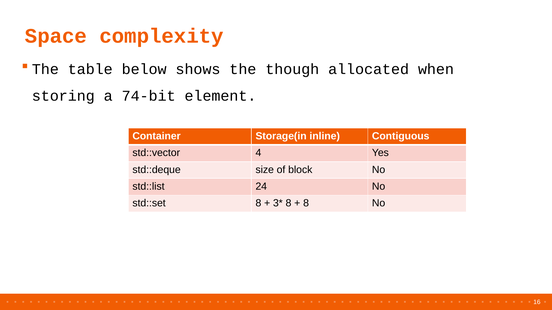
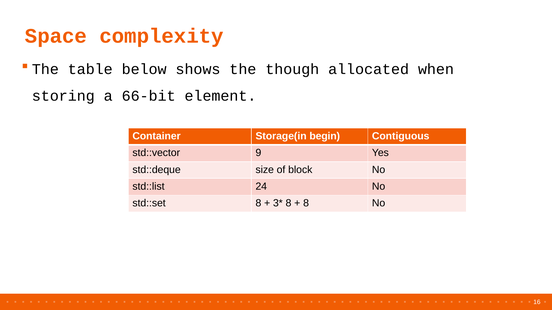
74-bit: 74-bit -> 66-bit (149, 96)
inline: inline -> begin (325, 136)
4: 4 -> 9 (258, 153)
